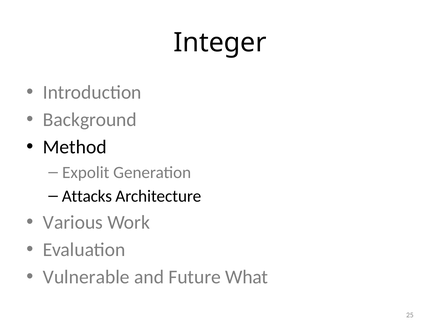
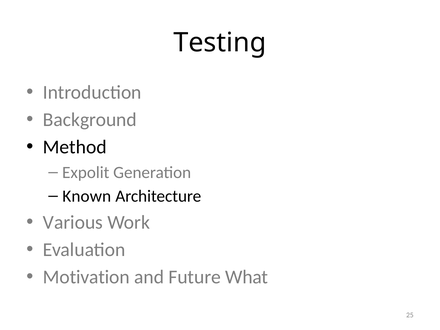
Integer: Integer -> Testing (220, 43)
Attacks: Attacks -> Known (87, 196)
Vulnerable: Vulnerable -> Motivation (86, 277)
